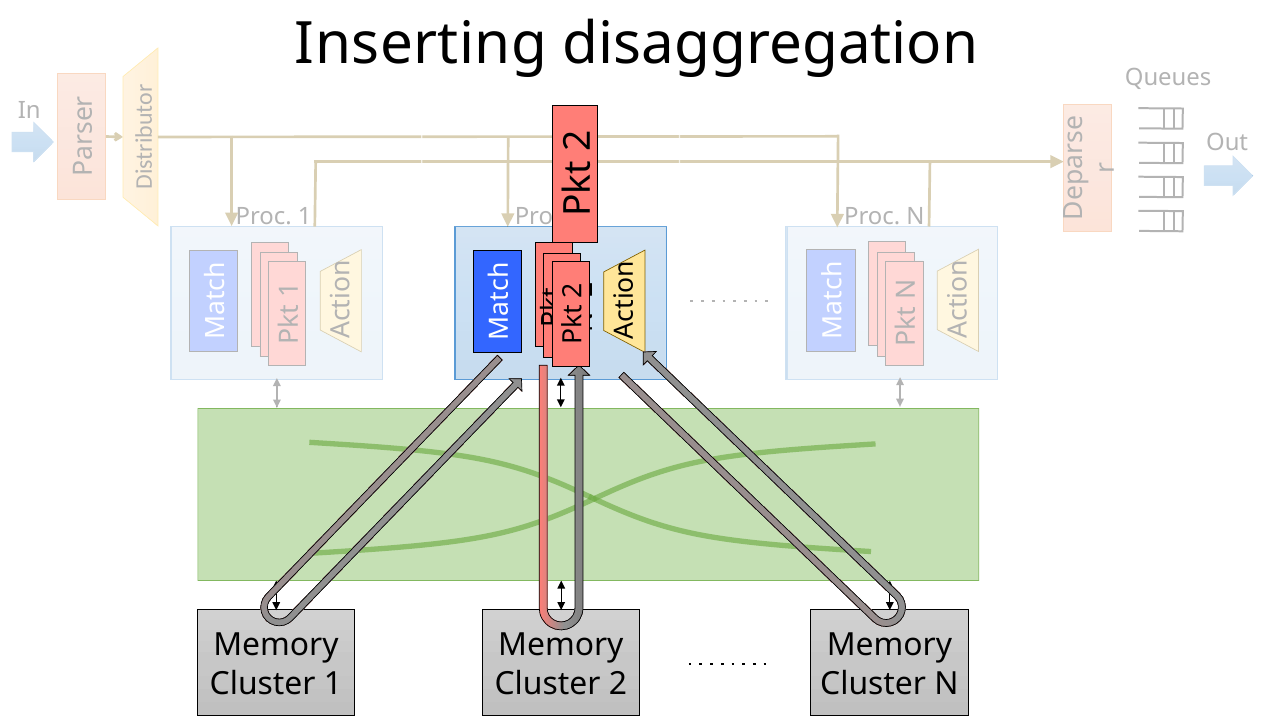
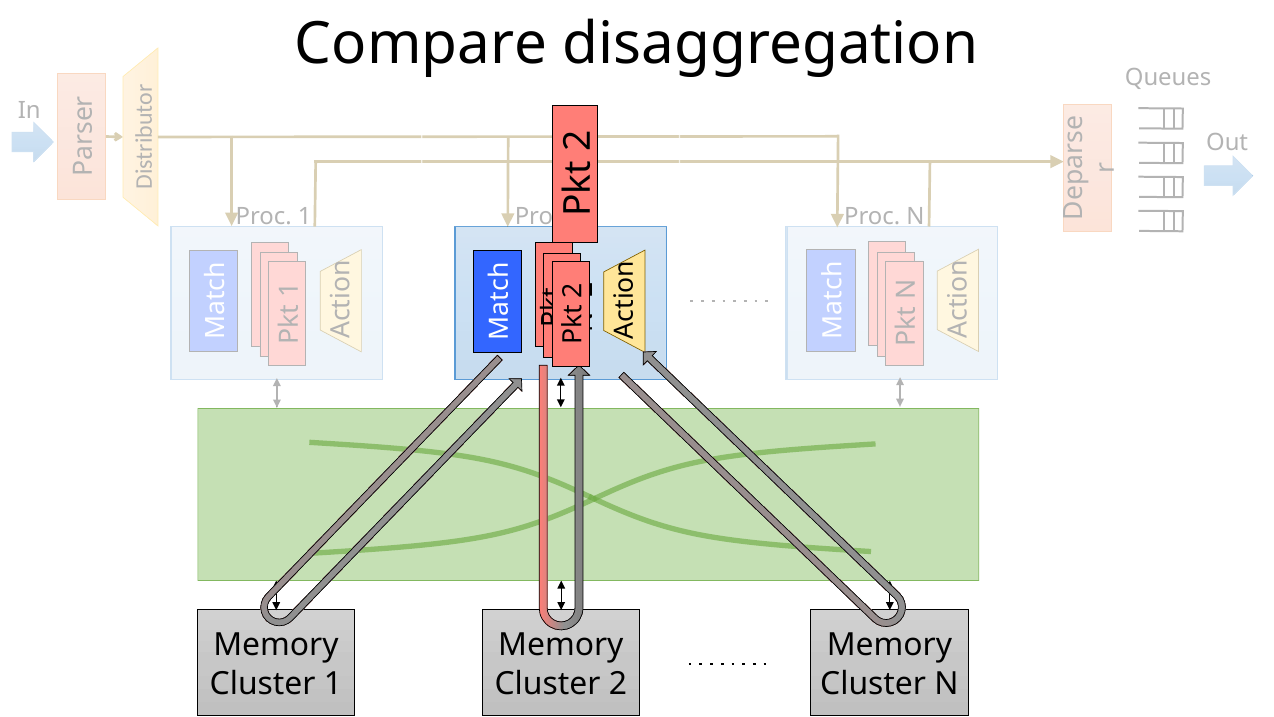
Inserting: Inserting -> Compare (421, 44)
